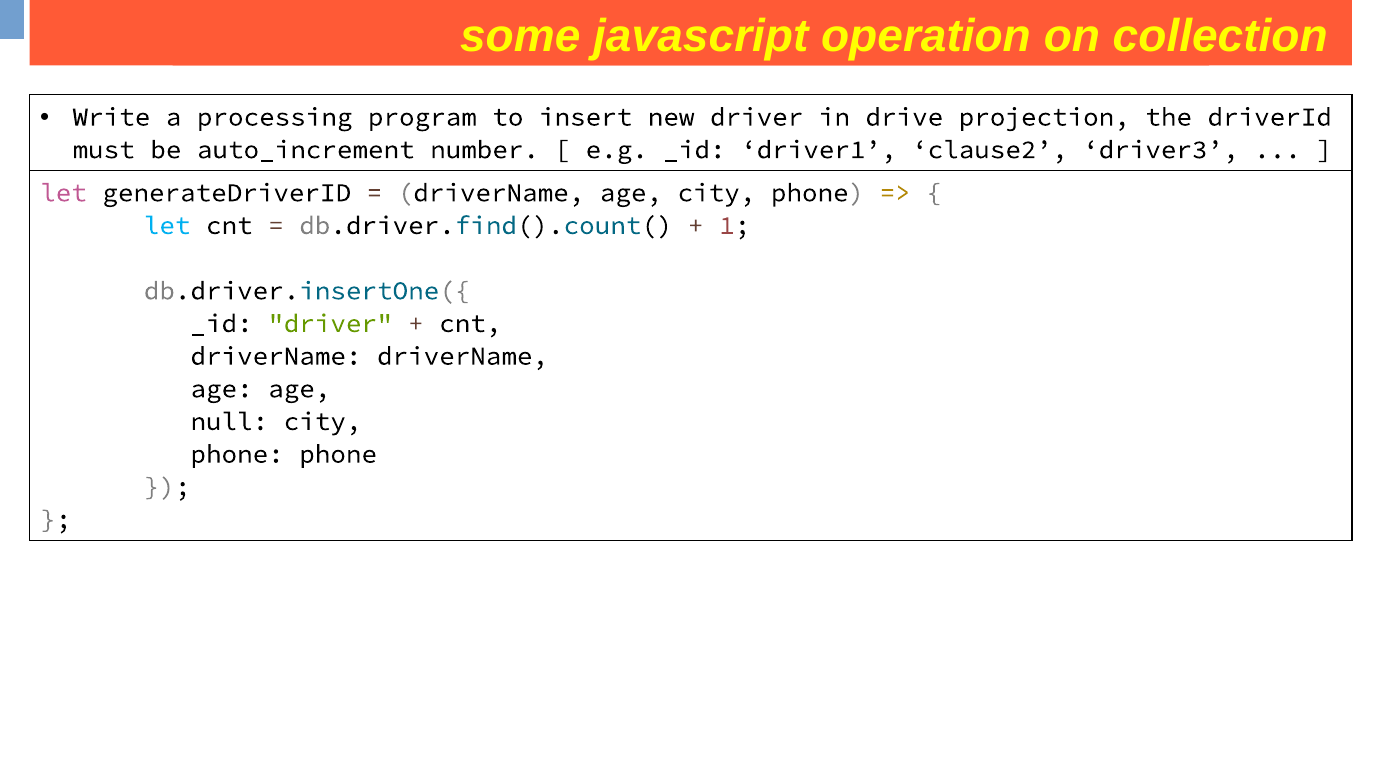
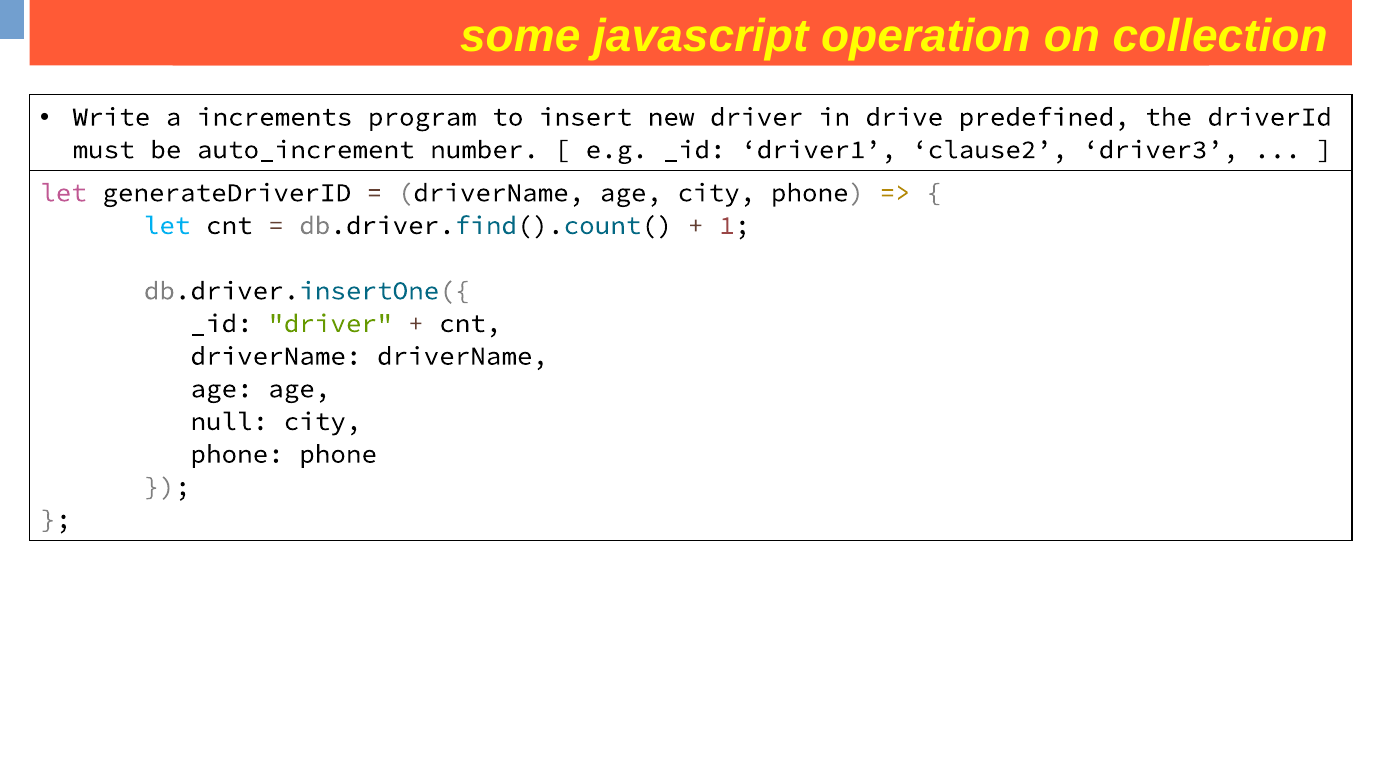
processing: processing -> increments (275, 117)
projection: projection -> predefined (1044, 117)
